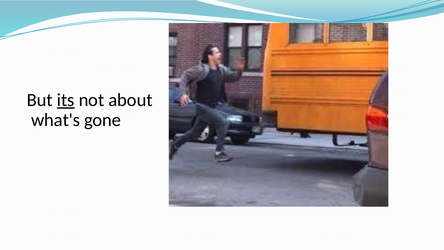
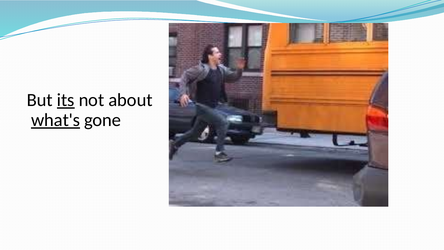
what's underline: none -> present (56, 120)
